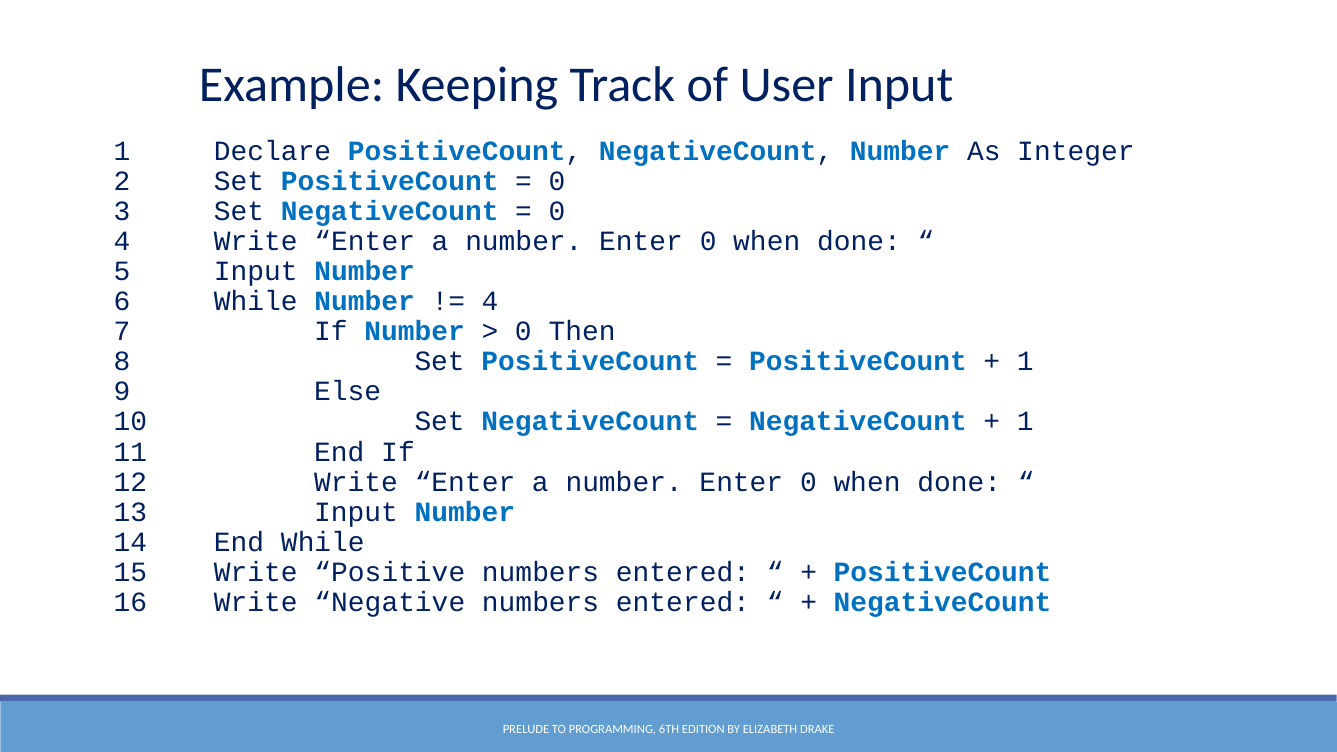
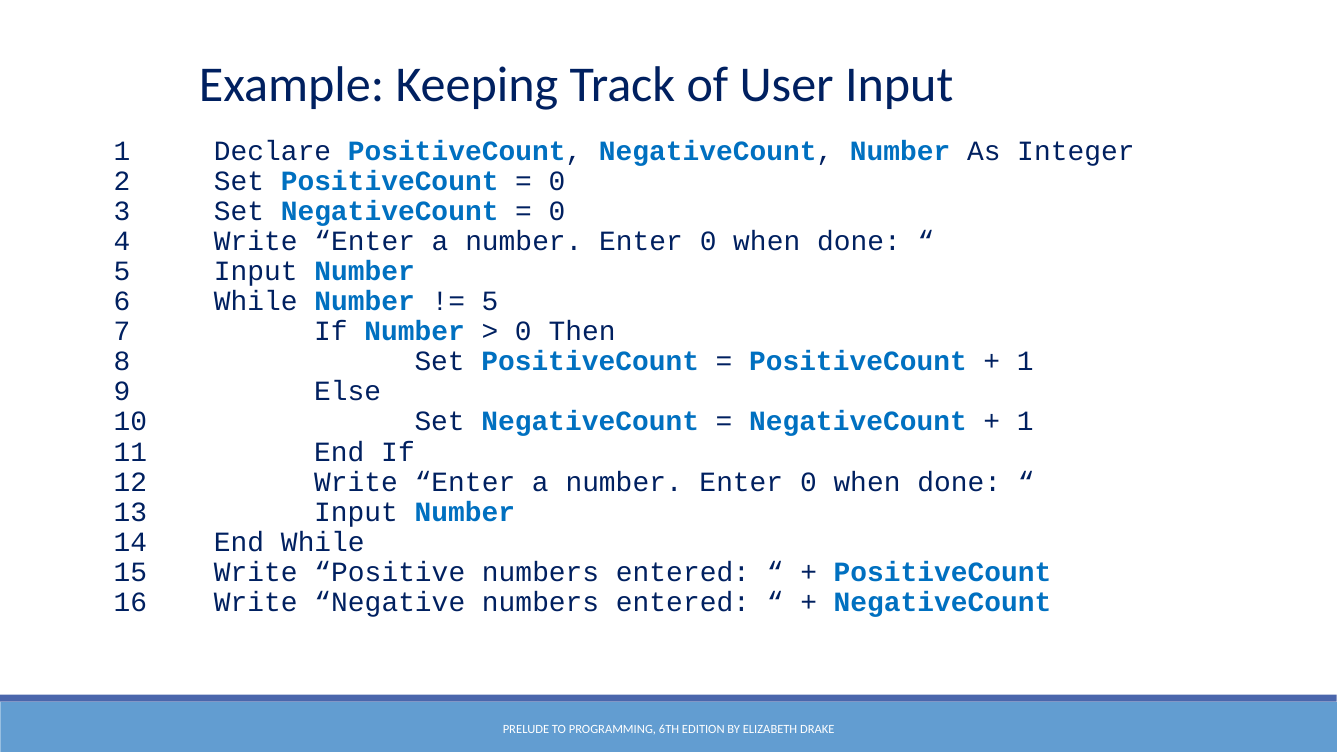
4: 4 -> 5 (490, 301)
